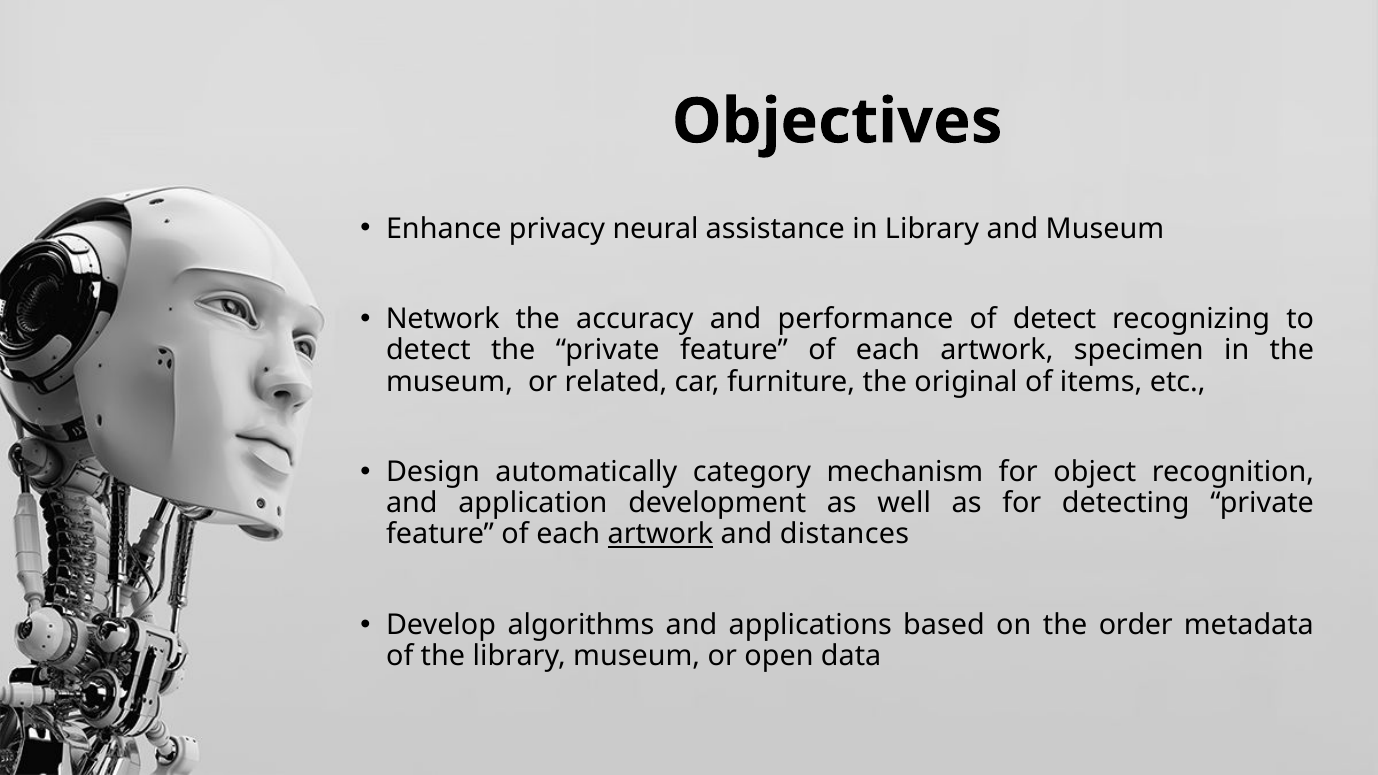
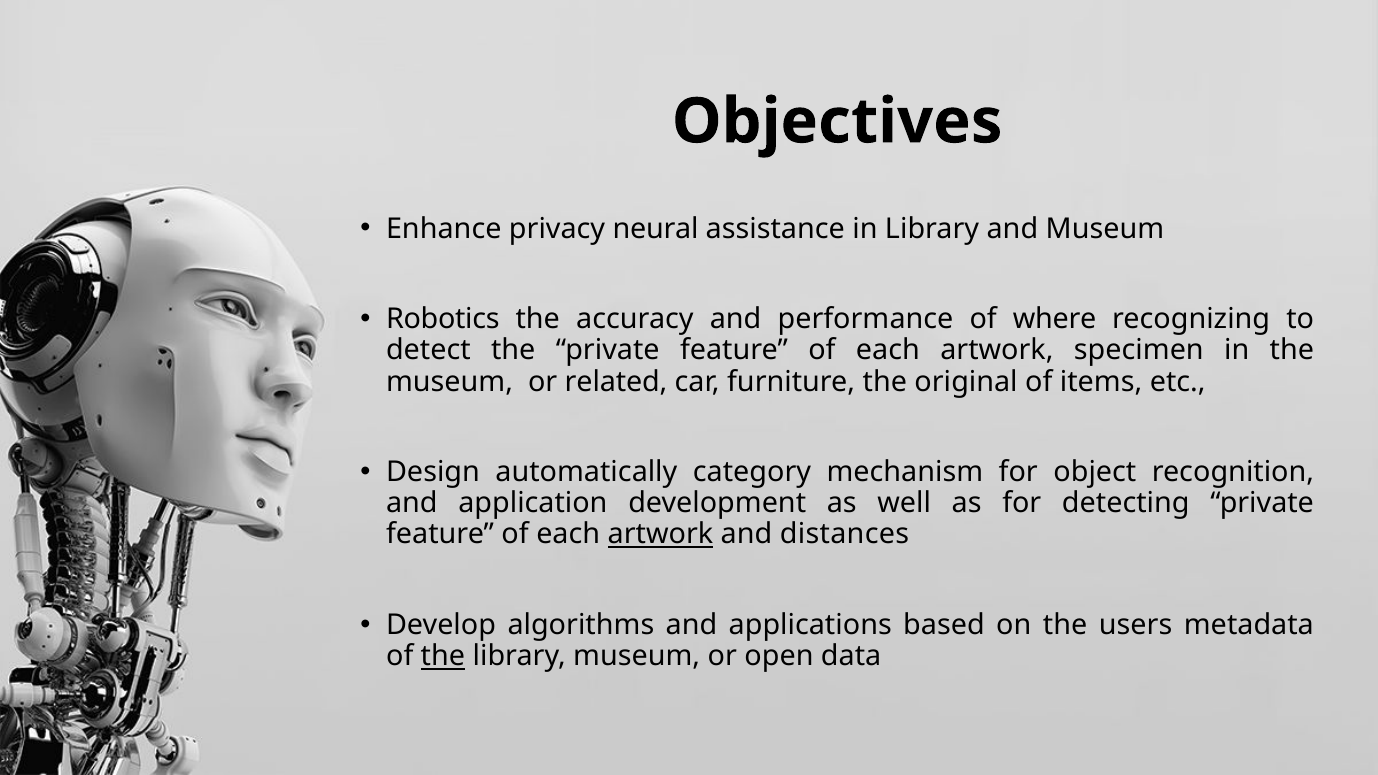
Network: Network -> Robotics (443, 320)
of detect: detect -> where (1055, 320)
order: order -> users (1136, 625)
the underline: none -> present (443, 656)
